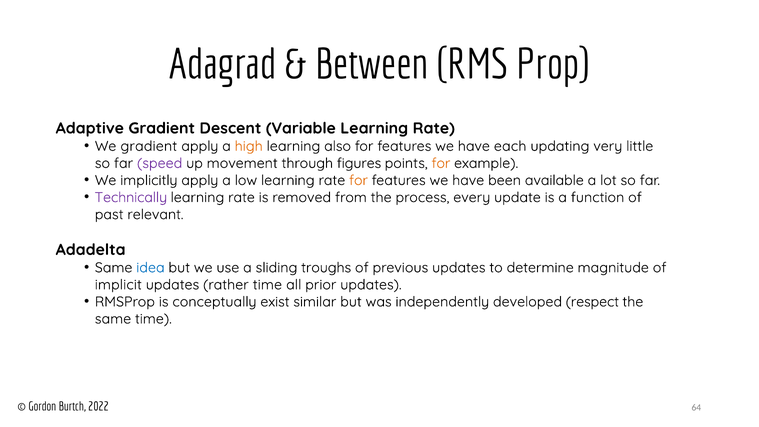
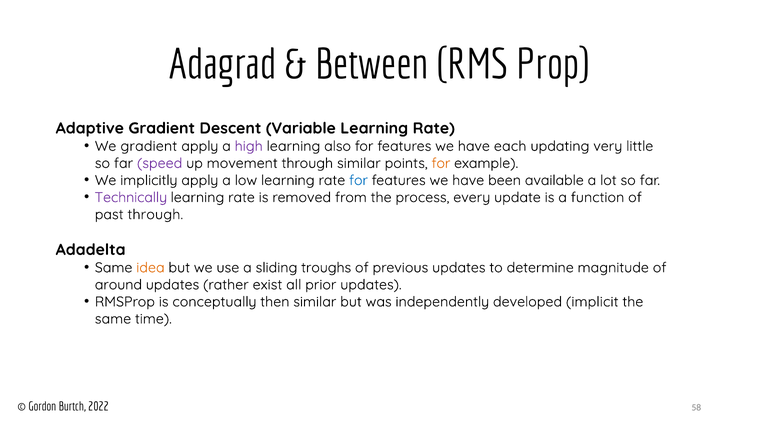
high colour: orange -> purple (249, 146)
through figures: figures -> similar (359, 163)
for colour: orange -> blue (358, 180)
past relevant: relevant -> through (155, 214)
idea colour: blue -> orange (150, 268)
implicit: implicit -> around (118, 285)
rather time: time -> exist (267, 285)
exist: exist -> then (275, 302)
respect: respect -> implicit (592, 302)
64: 64 -> 58 (696, 408)
